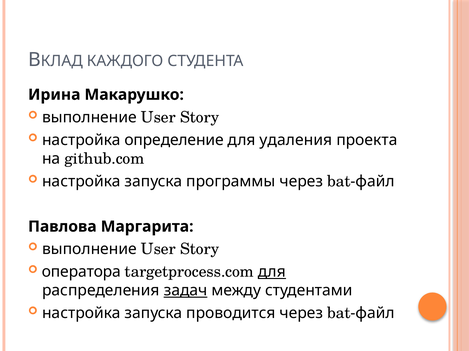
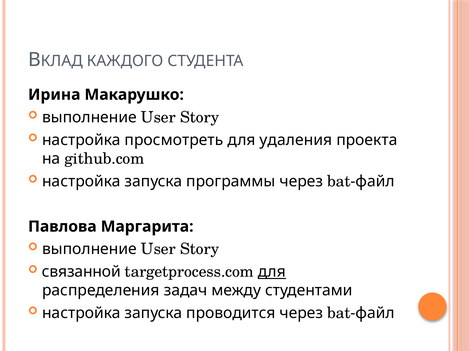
определение: определение -> просмотреть (174, 140)
оператора: оператора -> связанной (81, 272)
задач underline: present -> none (186, 291)
